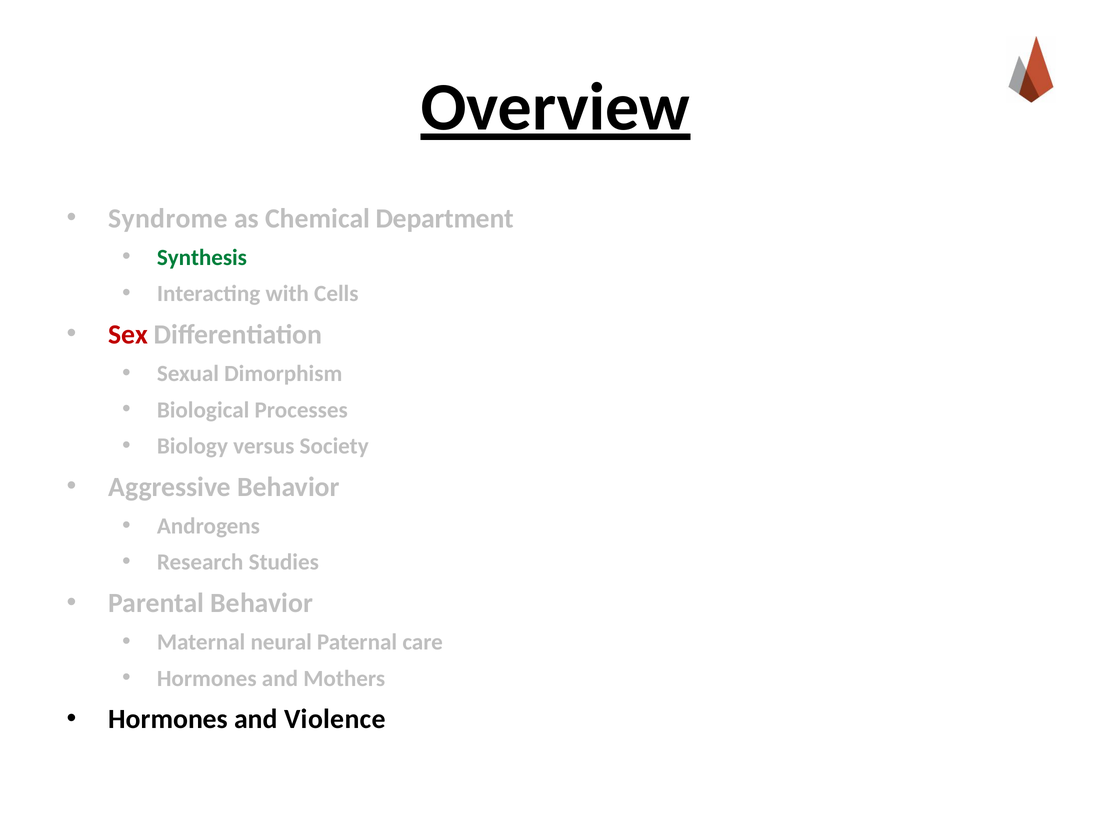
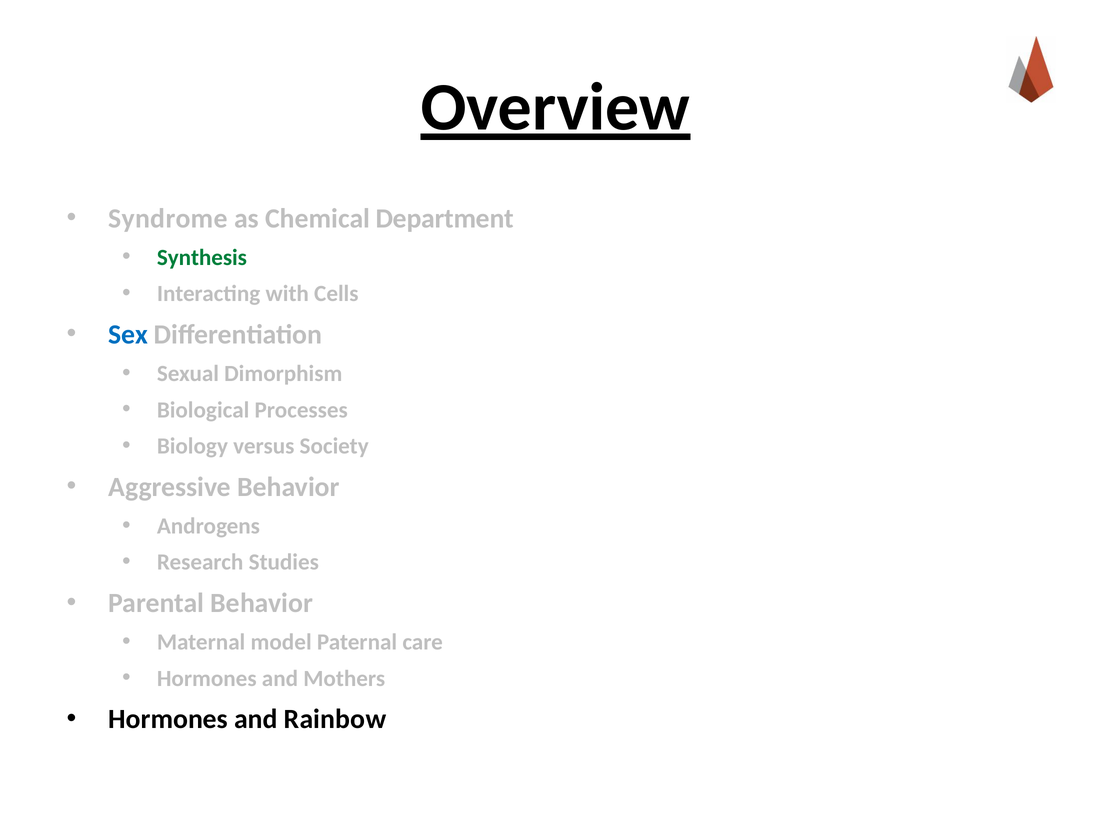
Sex colour: red -> blue (128, 335)
neural: neural -> model (281, 642)
Violence: Violence -> Rainbow (335, 719)
